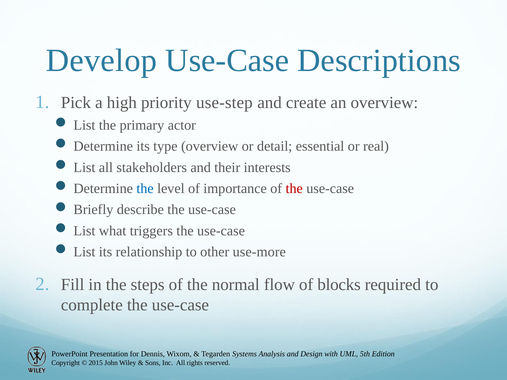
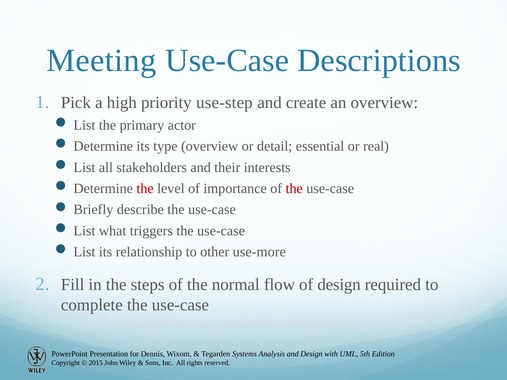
Develop: Develop -> Meeting (101, 60)
the colour: blue -> red (145, 189)
of blocks: blocks -> design (339, 285)
